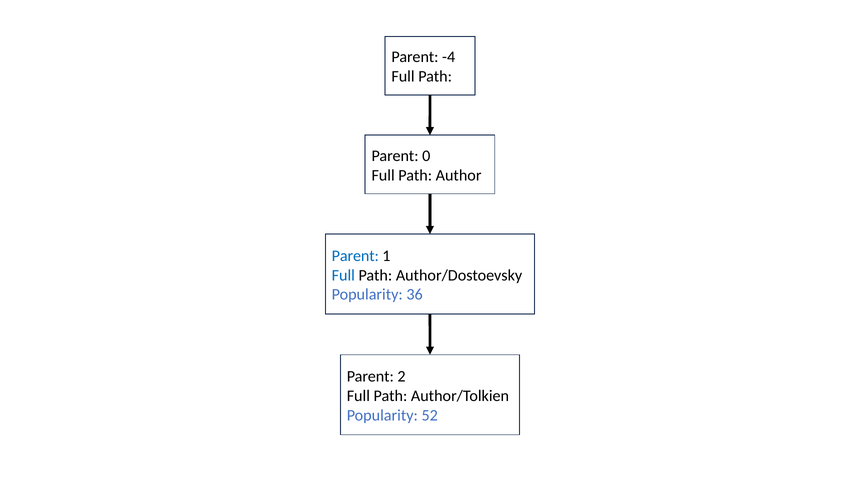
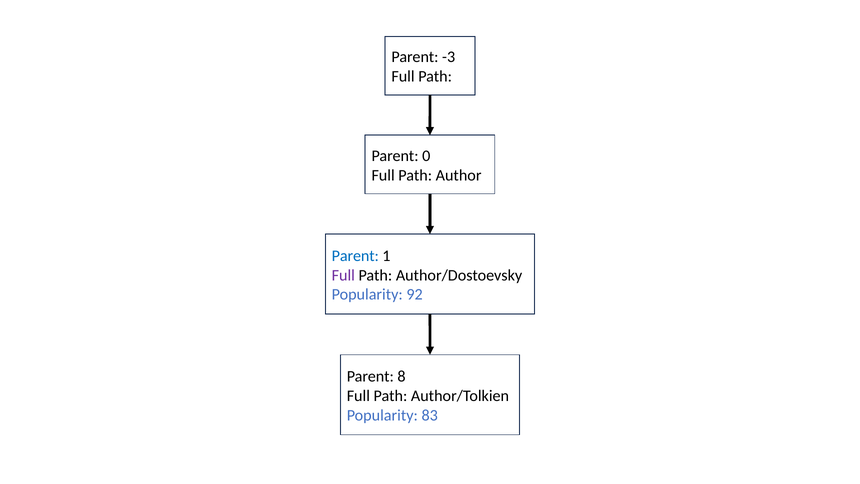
-4: -4 -> -3 (449, 57)
Full colour: blue -> purple (343, 275)
36: 36 -> 92 (415, 294)
2: 2 -> 8 (402, 376)
52: 52 -> 83 (430, 415)
